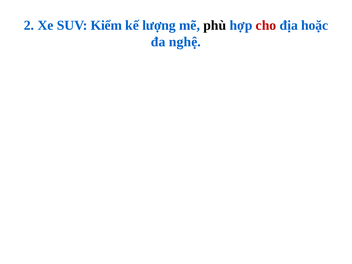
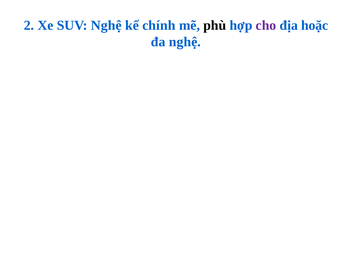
SUV Kiểm: Kiểm -> Nghệ (106, 25)
lượng: lượng -> chính (159, 25)
cho colour: red -> purple (266, 25)
